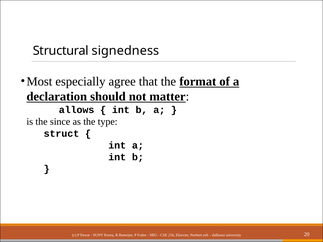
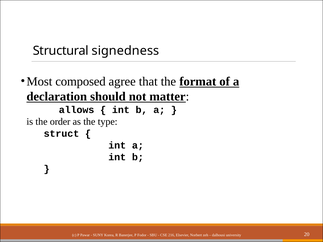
especially: especially -> composed (81, 82)
since: since -> order (60, 122)
